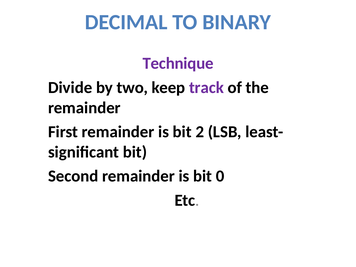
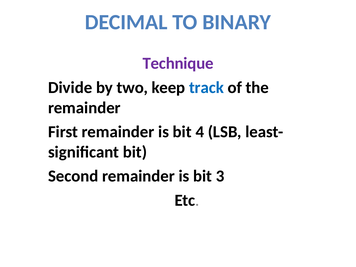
track colour: purple -> blue (206, 88)
2: 2 -> 4 (200, 132)
0: 0 -> 3 (220, 176)
